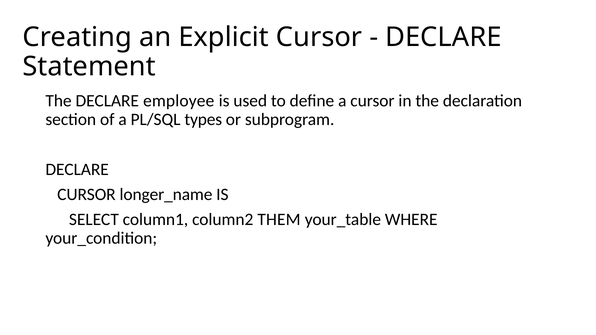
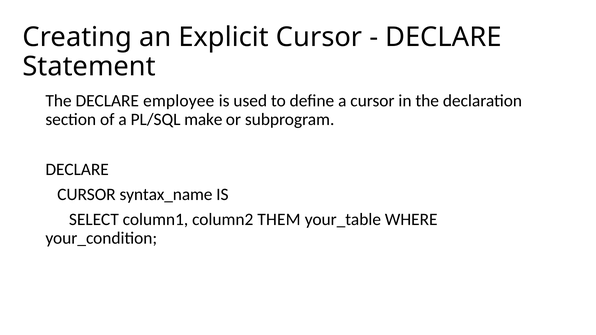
types: types -> make (203, 120)
longer_name: longer_name -> syntax_name (166, 195)
